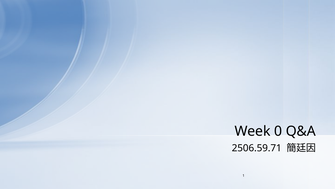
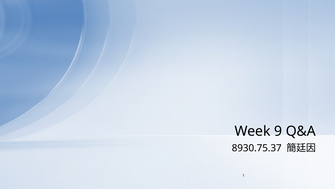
0: 0 -> 9 (278, 131)
2506.59.71: 2506.59.71 -> 8930.75.37 (257, 148)
